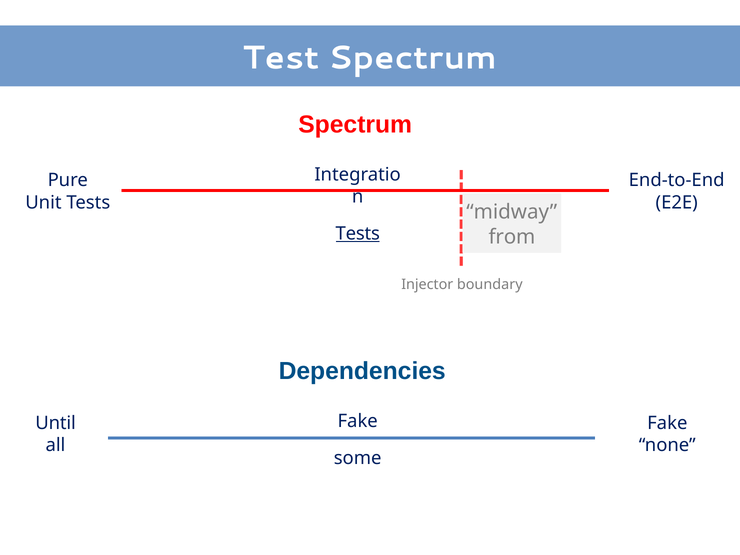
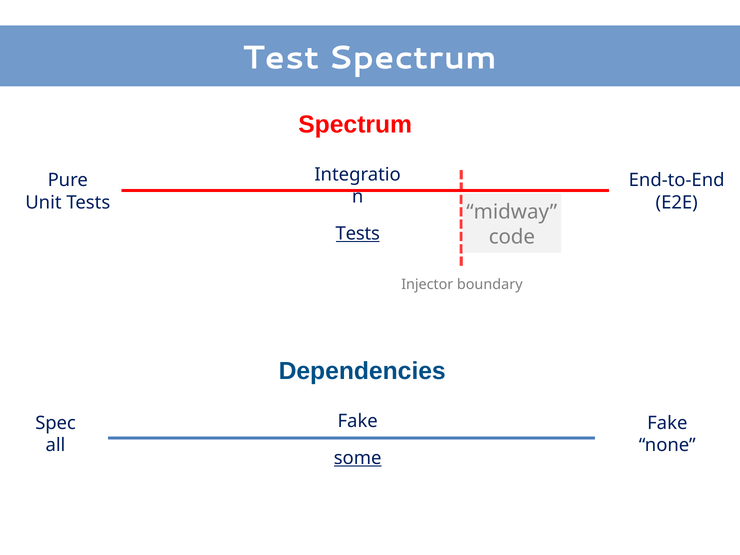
from: from -> code (512, 237)
Until: Until -> Spec (56, 423)
some underline: none -> present (358, 458)
